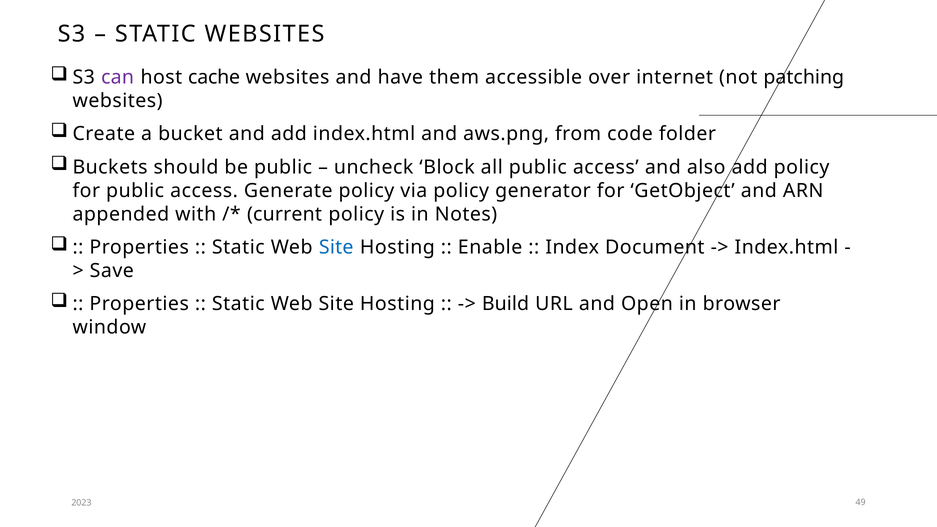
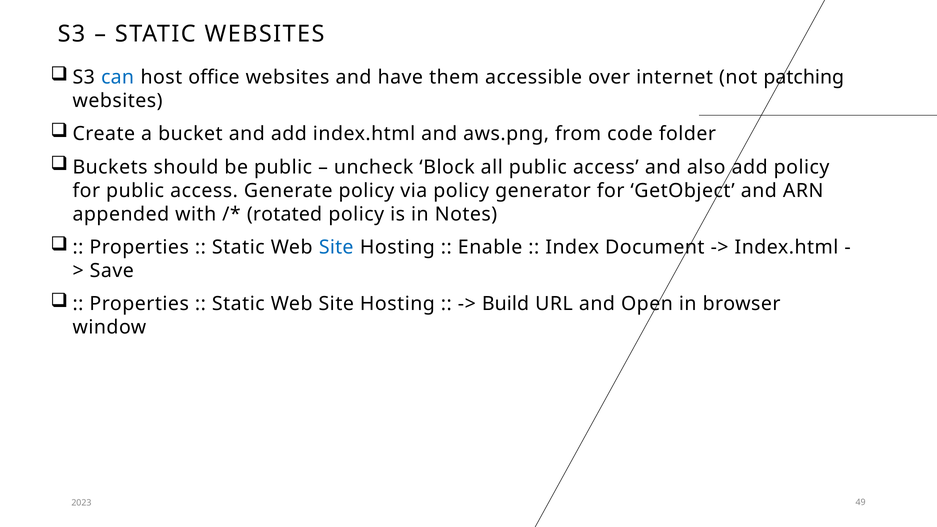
can colour: purple -> blue (118, 77)
cache: cache -> office (214, 77)
current: current -> rotated (285, 214)
